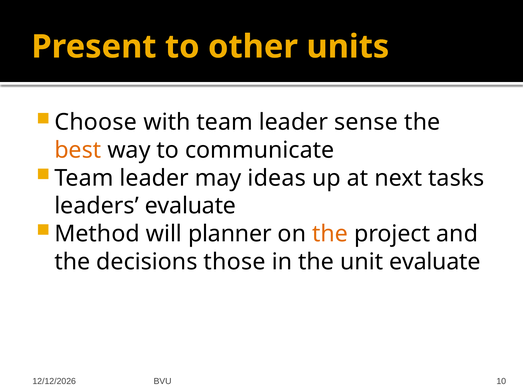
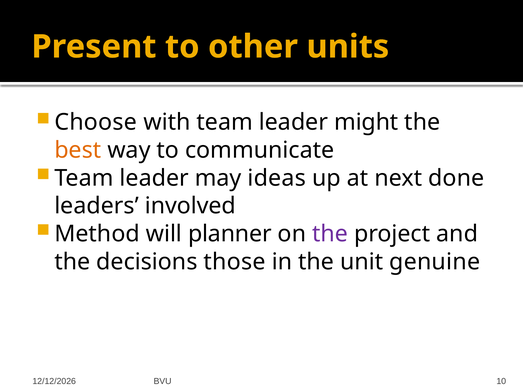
sense: sense -> might (366, 122)
tasks: tasks -> done (456, 178)
leaders evaluate: evaluate -> involved (190, 206)
the colour: orange -> purple (330, 234)
unit evaluate: evaluate -> genuine (435, 262)
